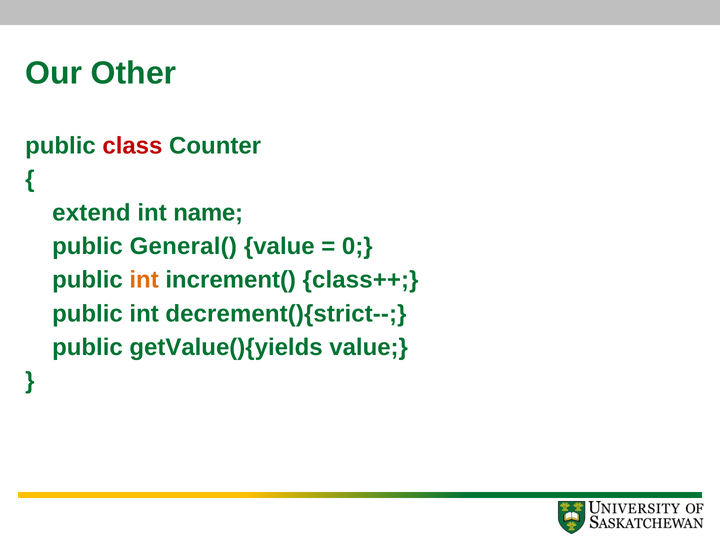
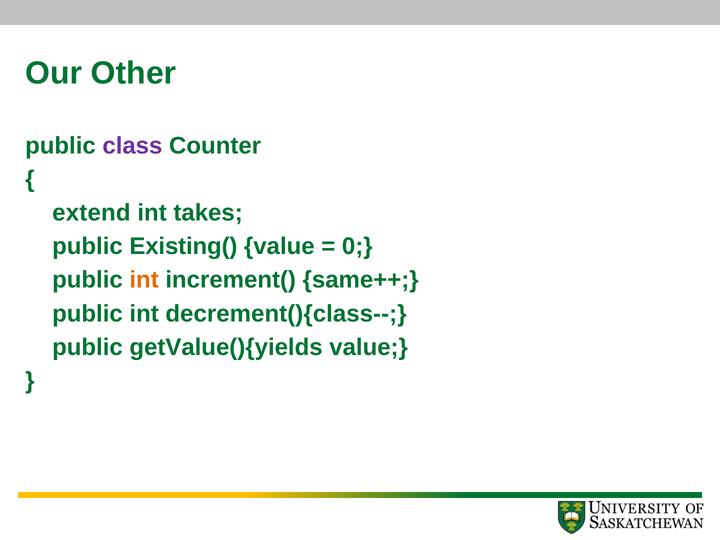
class colour: red -> purple (132, 146)
name: name -> takes (208, 213)
General(: General( -> Existing( (183, 246)
class++: class++ -> same++ (361, 280)
decrement(){strict--: decrement(){strict-- -> decrement(){class-- (286, 314)
